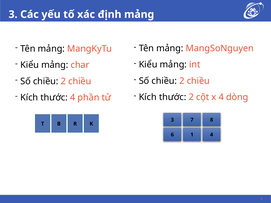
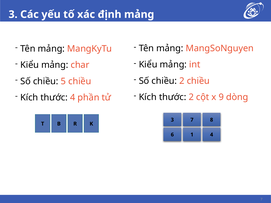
2: 2 -> 5 (63, 81)
x 4: 4 -> 9 (221, 97)
